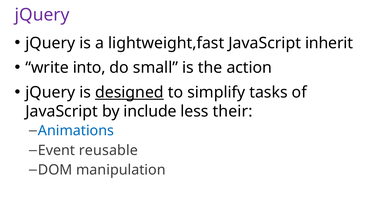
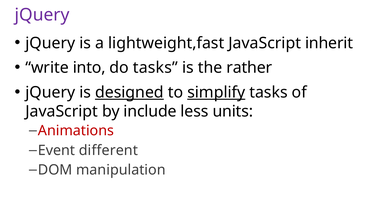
do small: small -> tasks (155, 67)
action: action -> rather (249, 67)
simplify underline: none -> present (216, 92)
their: their -> units (233, 111)
Animations colour: blue -> red (76, 130)
reusable: reusable -> different (108, 150)
